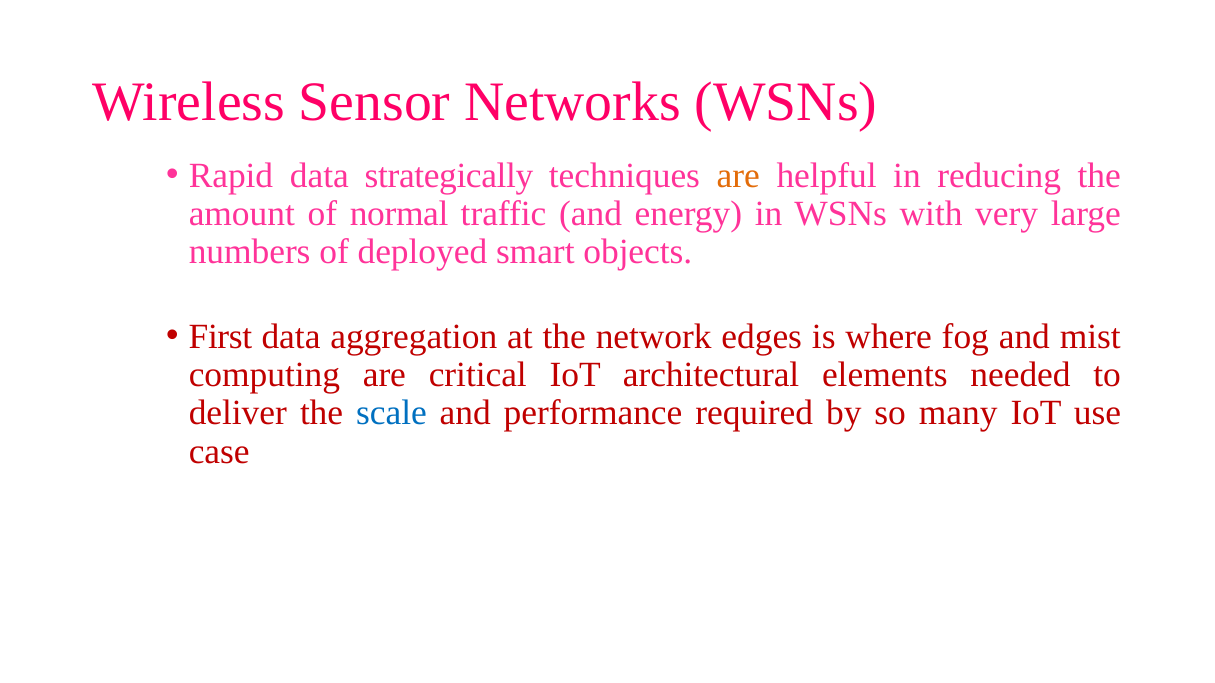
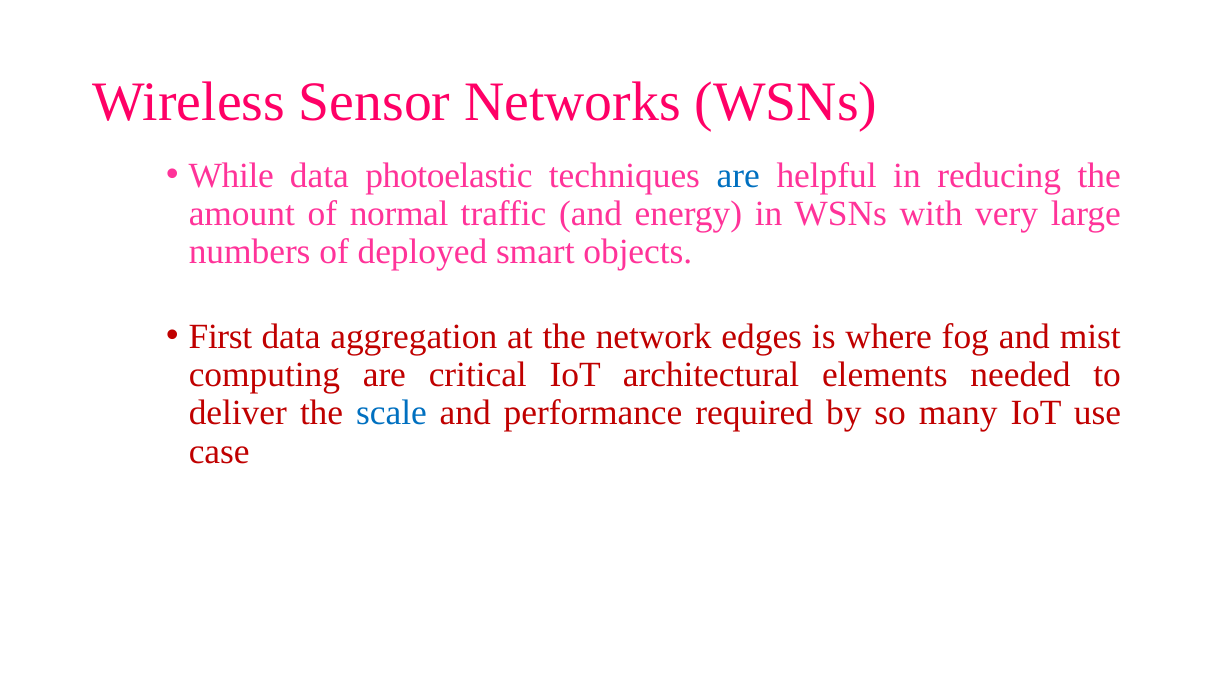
Rapid: Rapid -> While (231, 176)
strategically: strategically -> photoelastic (449, 176)
are colour: orange -> blue (738, 176)
